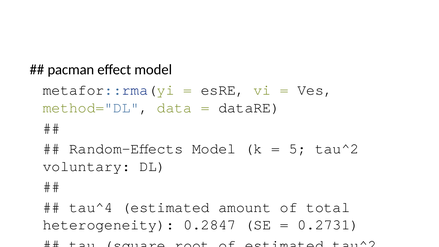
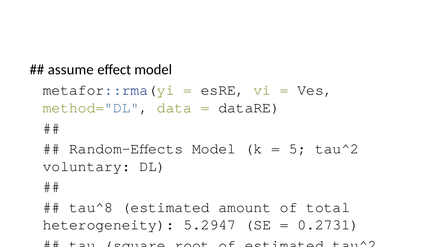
pacman: pacman -> assume (71, 70)
tau^4: tau^4 -> tau^8 (91, 207)
0.2847: 0.2847 -> 5.2947 (210, 225)
